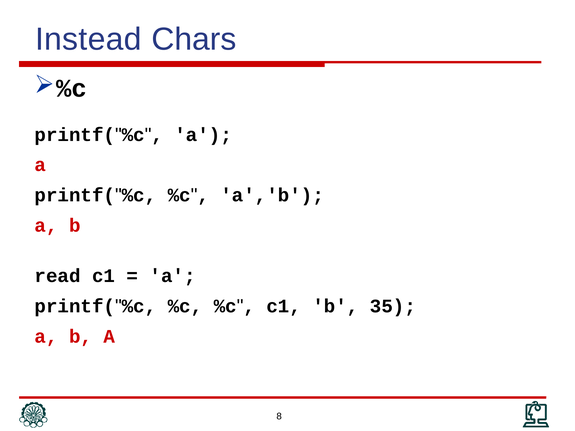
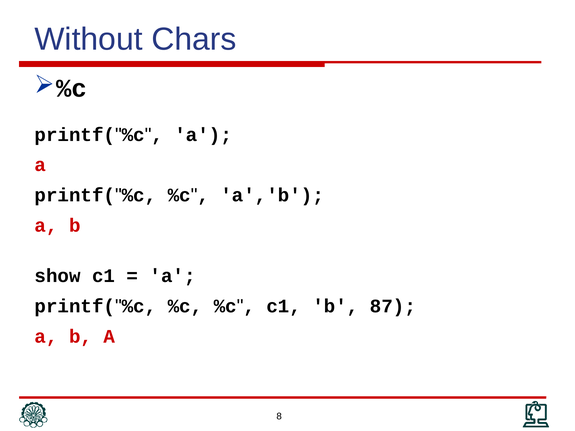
Instead: Instead -> Without (89, 39)
read: read -> show (58, 276)
35: 35 -> 87 (393, 306)
